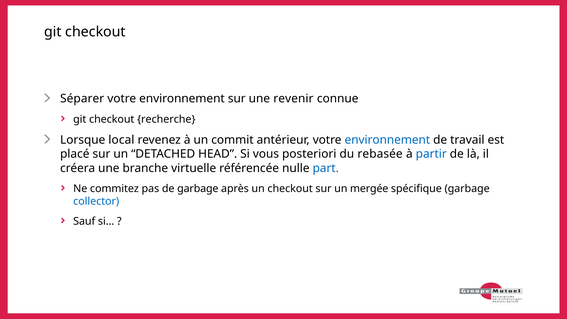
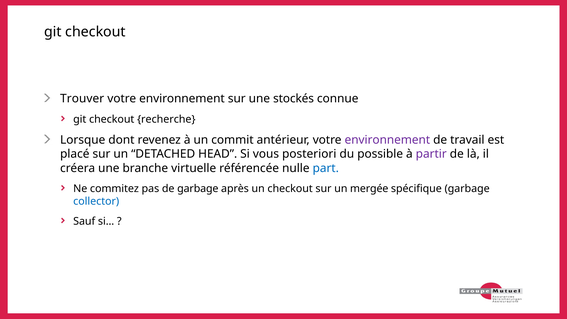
Séparer: Séparer -> Trouver (82, 99)
revenir: revenir -> stockés (294, 99)
local: local -> dont (121, 140)
environnement colour: blue -> purple (387, 140)
rebasée: rebasée -> possible (380, 154)
partir colour: blue -> purple (431, 154)
